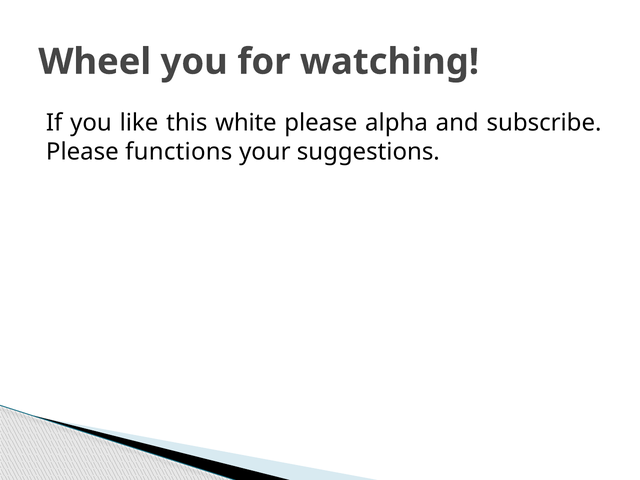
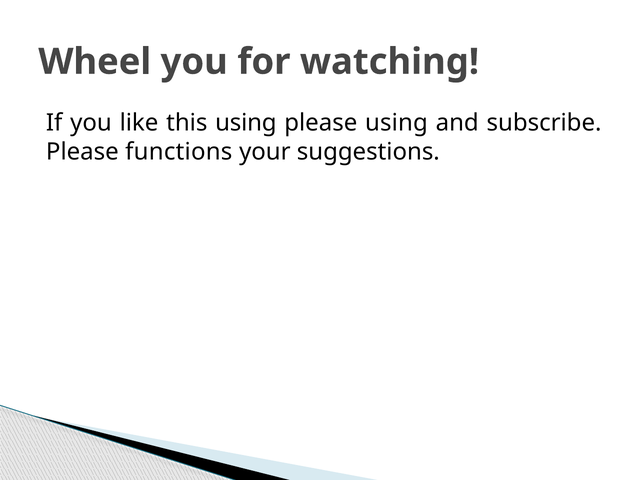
this white: white -> using (246, 123)
please alpha: alpha -> using (396, 123)
